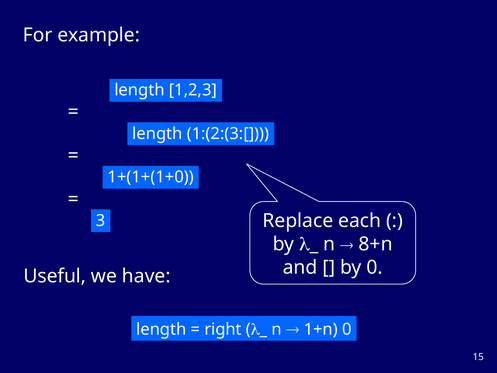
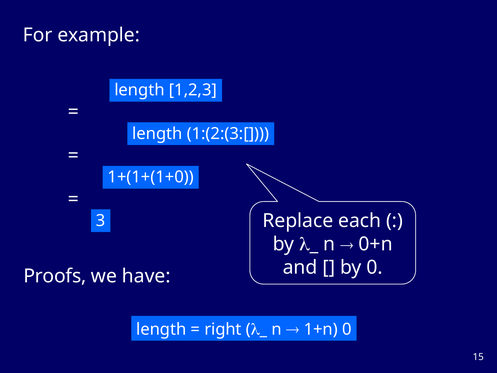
8+n: 8+n -> 0+n (376, 244)
Useful: Useful -> Proofs (55, 276)
